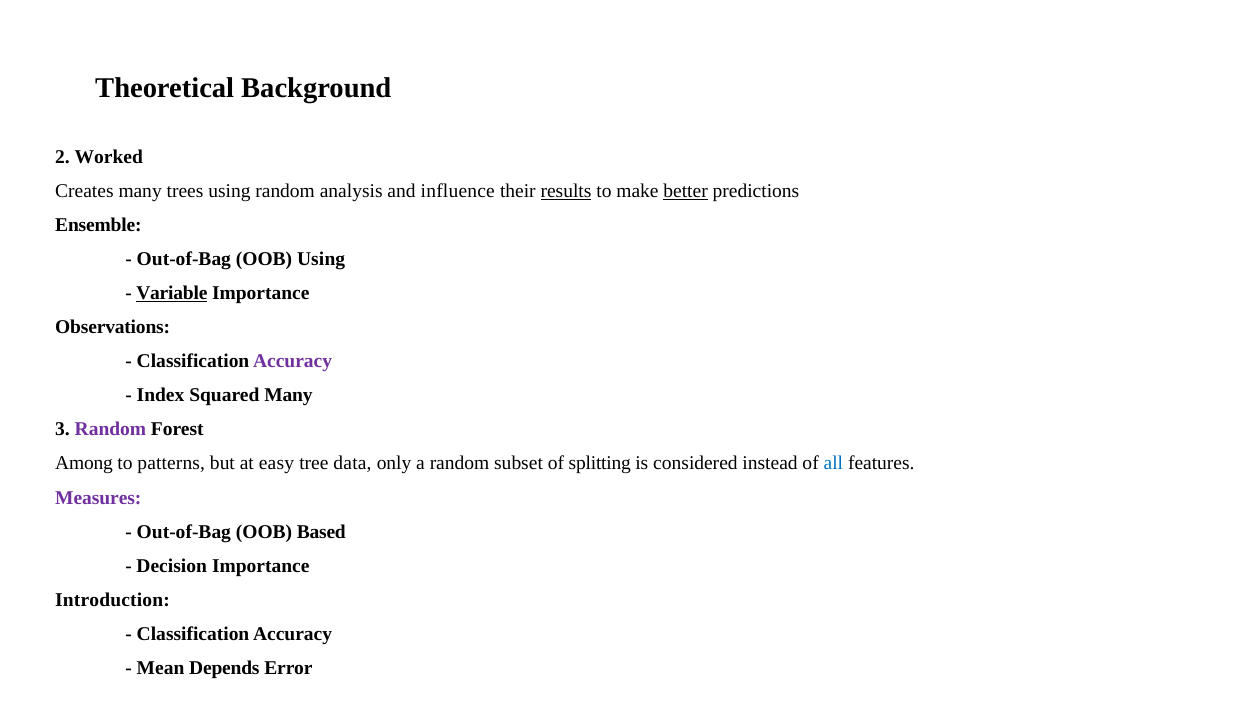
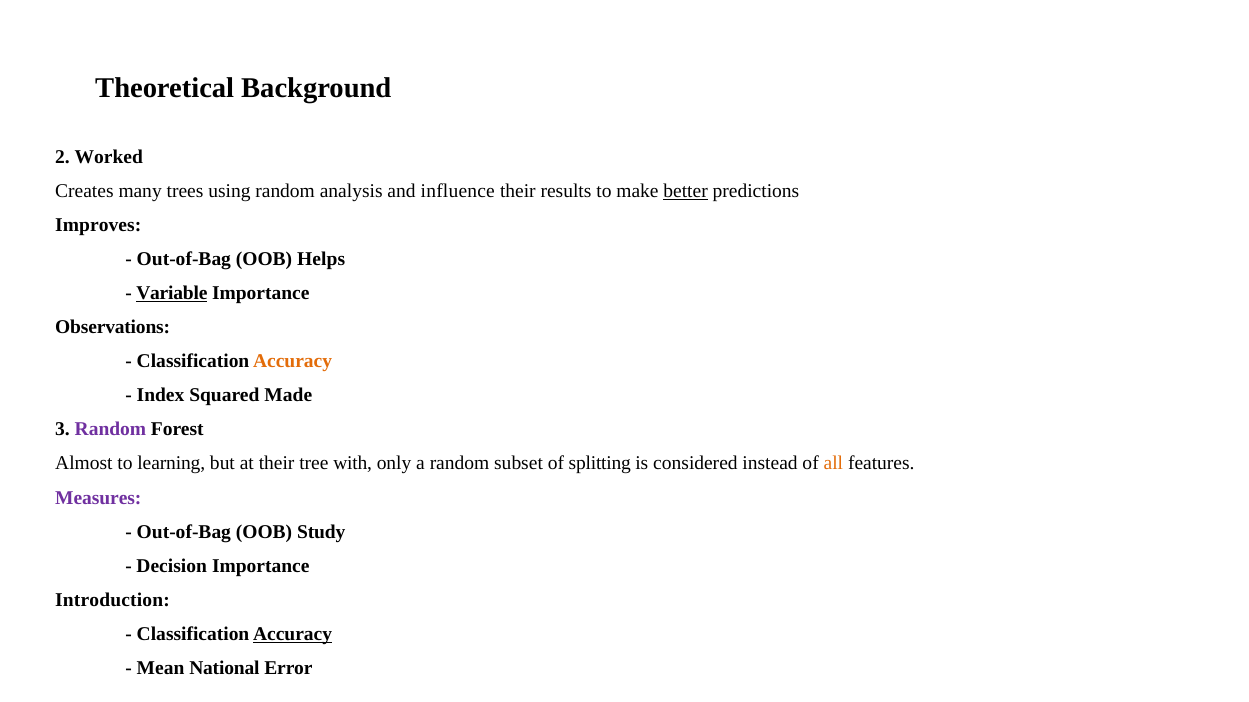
results underline: present -> none (566, 191)
Ensemble: Ensemble -> Improves (98, 225)
OOB Using: Using -> Helps (321, 259)
Accuracy colour: purple -> orange (293, 362)
Squared Many: Many -> Made (288, 396)
Among: Among -> Almost (84, 464)
patterns: patterns -> learning (171, 464)
at easy: easy -> their (277, 464)
data: data -> with (353, 464)
all colour: blue -> orange (833, 464)
Based: Based -> Study (321, 532)
Accuracy underline: none -> present (293, 634)
Depends: Depends -> National (224, 669)
